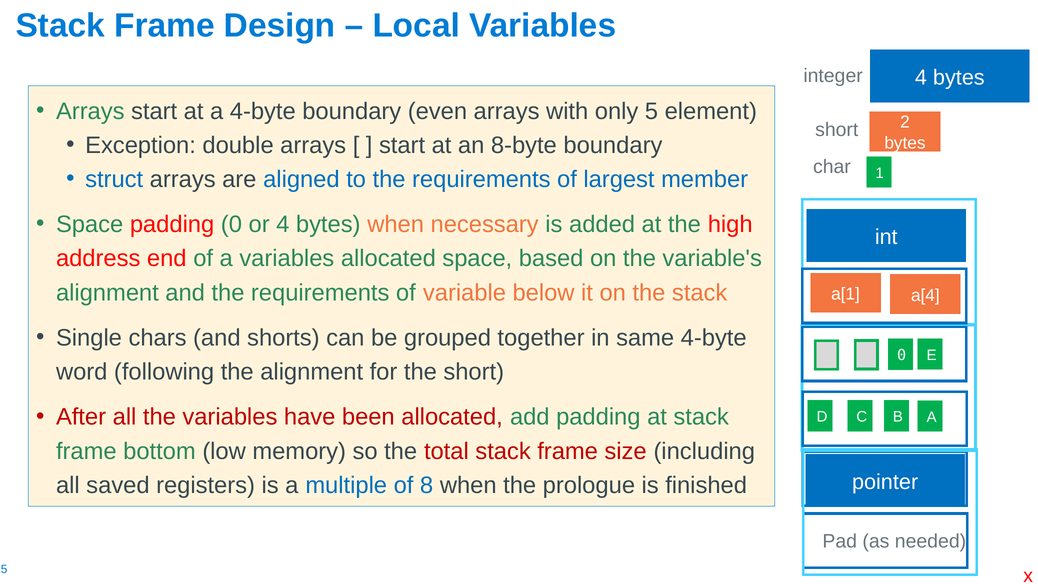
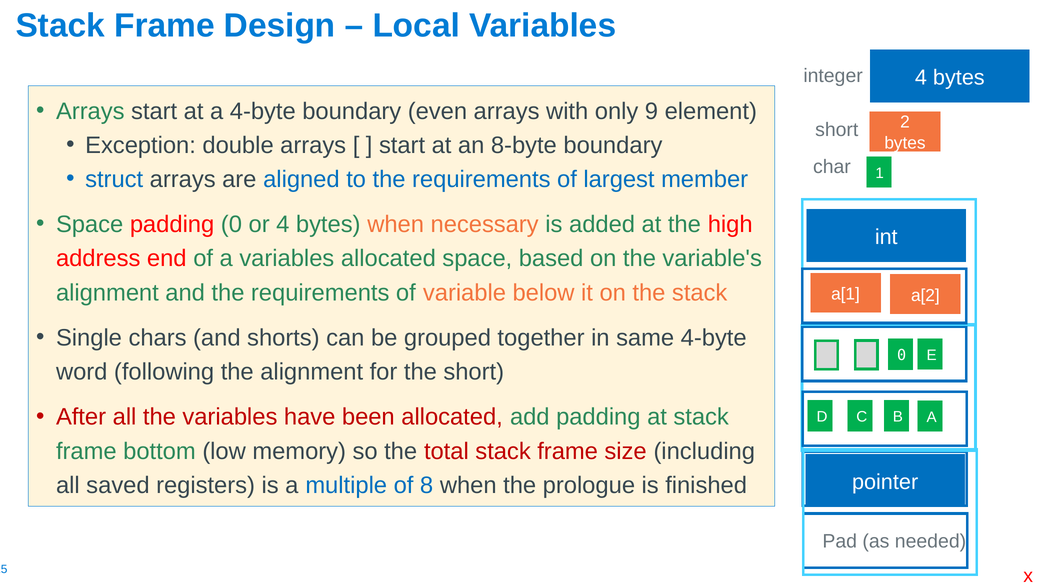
5: 5 -> 9 (651, 111)
a[4: a[4 -> a[2 (925, 295)
